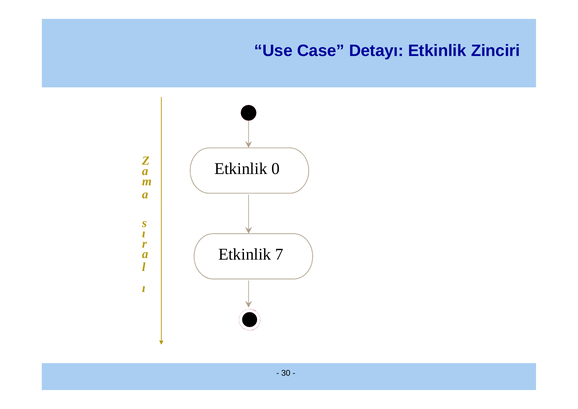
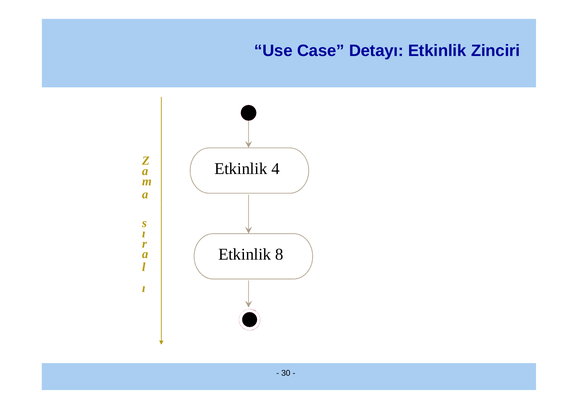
0: 0 -> 4 (275, 168)
7: 7 -> 8 (279, 254)
